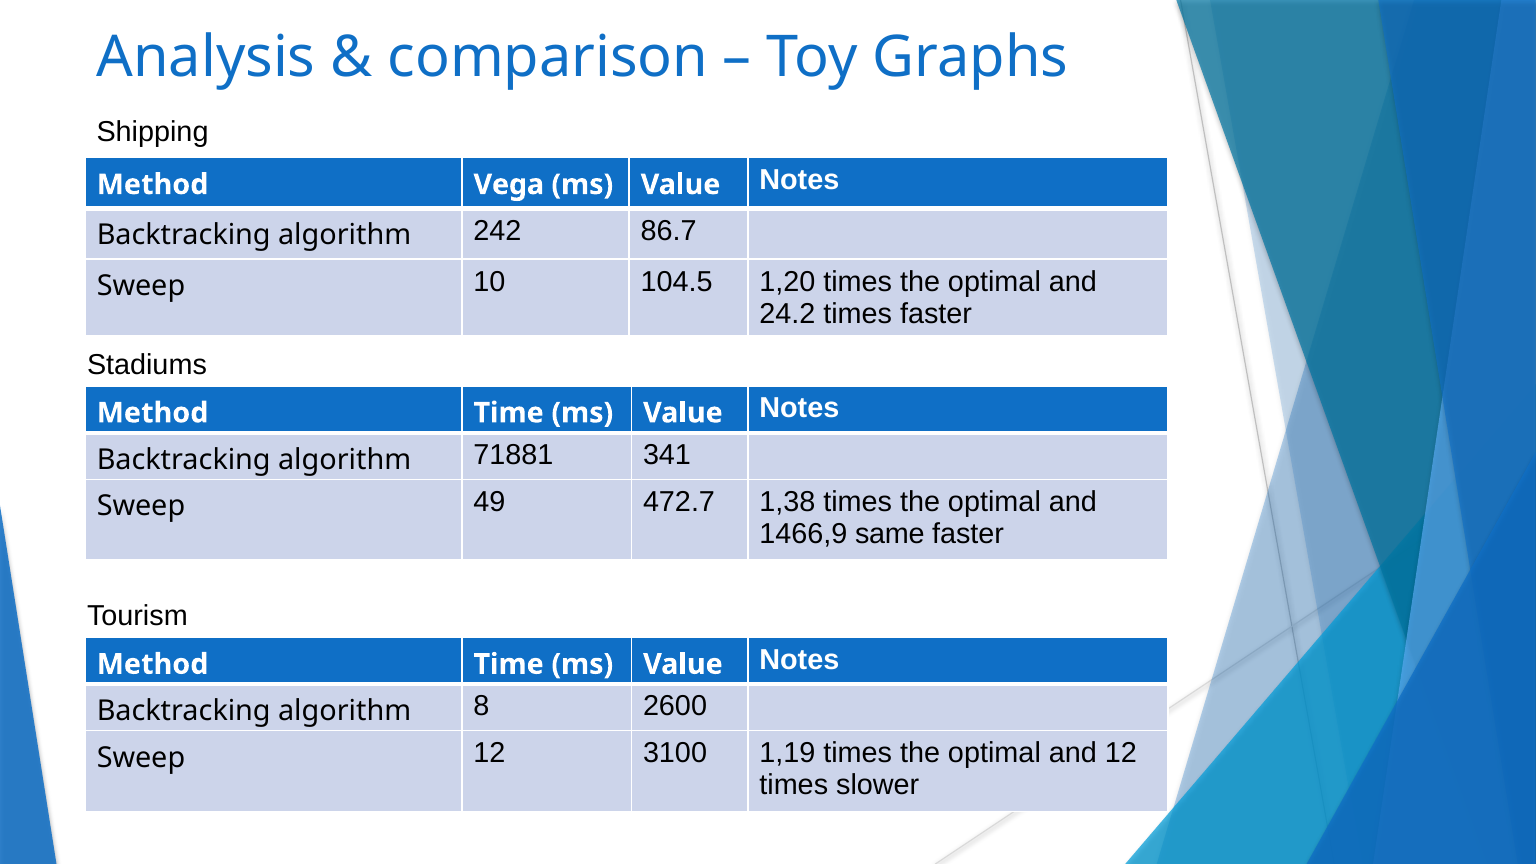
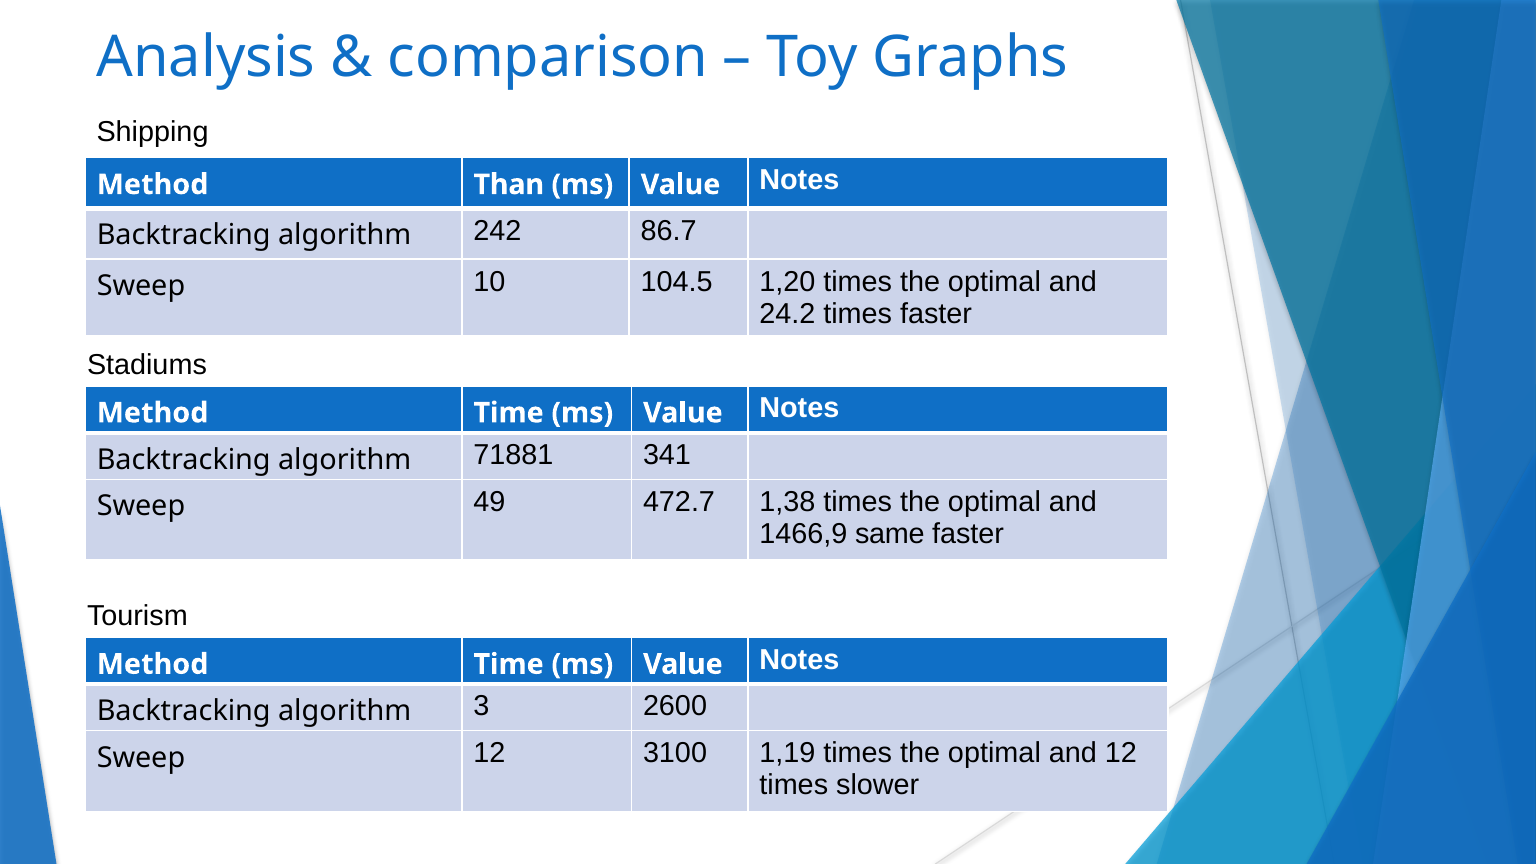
Vega: Vega -> Than (509, 185)
8: 8 -> 3 (481, 706)
